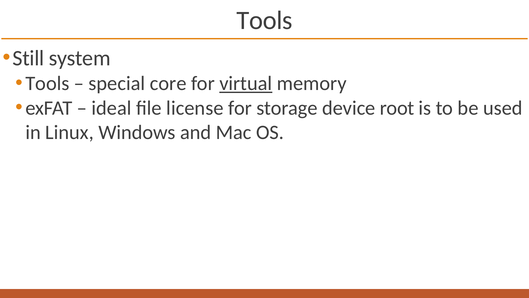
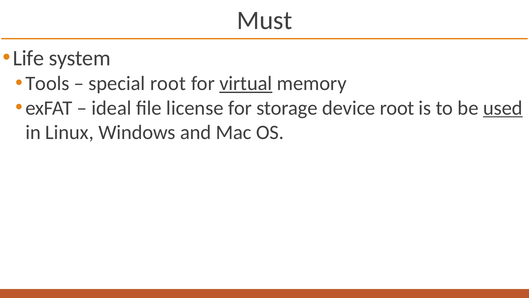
Tools: Tools -> Must (265, 21)
Still: Still -> Life (28, 58)
special core: core -> root (168, 83)
used underline: none -> present (503, 108)
